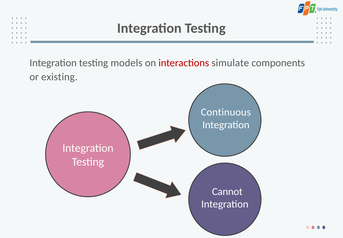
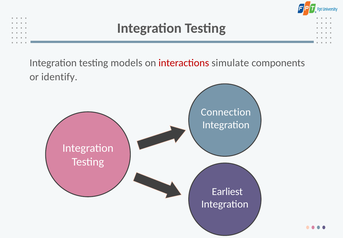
existing: existing -> identify (59, 77)
Continuous: Continuous -> Connection (226, 112)
Cannot: Cannot -> Earliest (227, 191)
